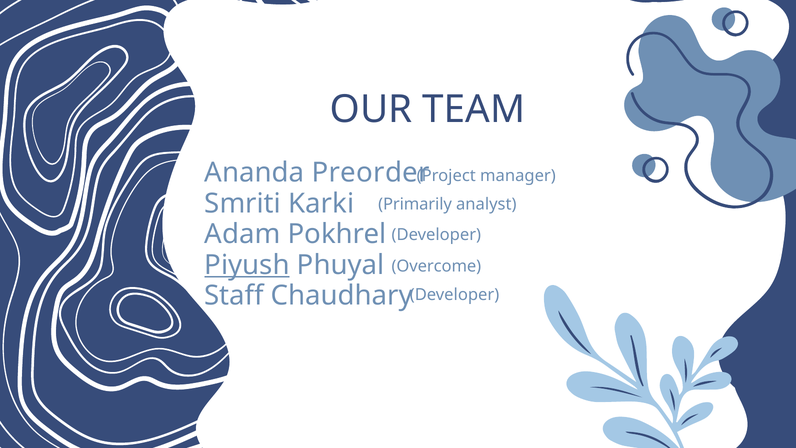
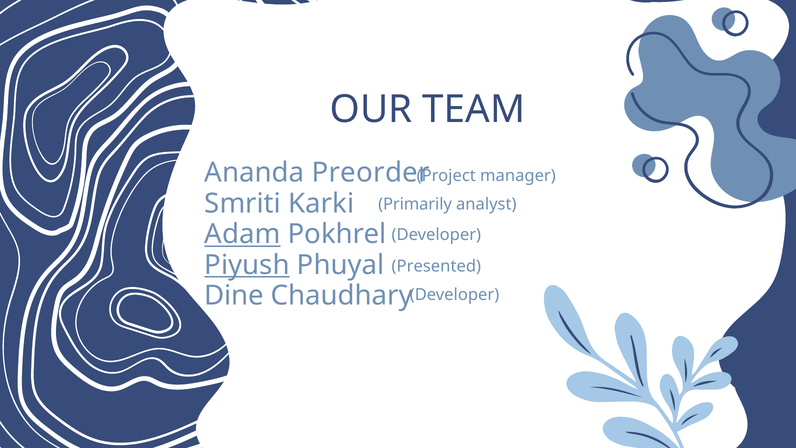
Adam underline: none -> present (242, 234)
Overcome: Overcome -> Presented (436, 266)
Staff: Staff -> Dine (234, 295)
